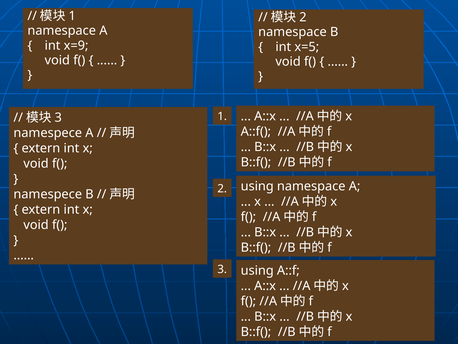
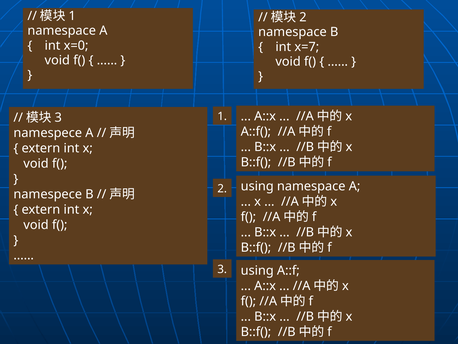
x=9: x=9 -> x=0 (76, 45)
x=5: x=5 -> x=7 (307, 47)
